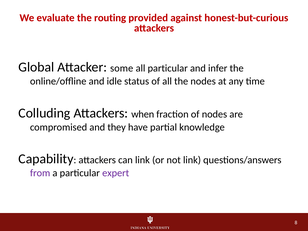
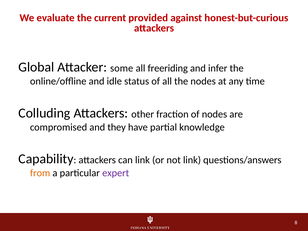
routing: routing -> current (110, 18)
all particular: particular -> freeriding (168, 68)
when: when -> other (143, 114)
from colour: purple -> orange (40, 173)
